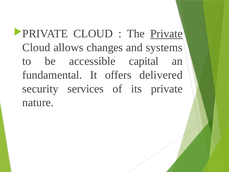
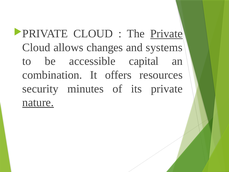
fundamental: fundamental -> combination (52, 75)
delivered: delivered -> resources (161, 75)
services: services -> minutes (86, 89)
nature underline: none -> present (38, 102)
